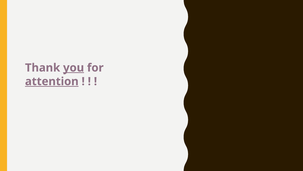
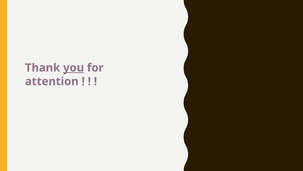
attention underline: present -> none (52, 81)
